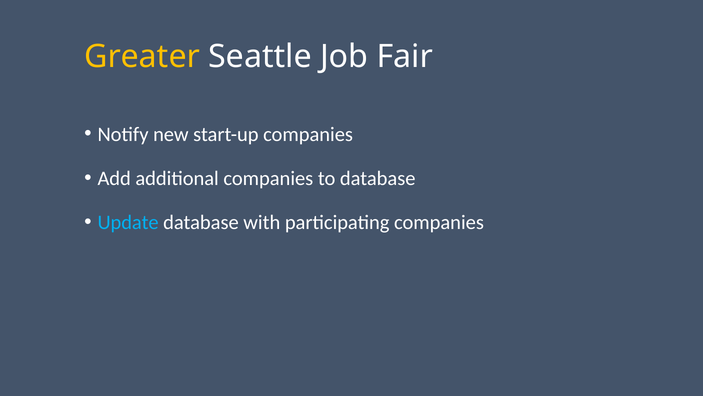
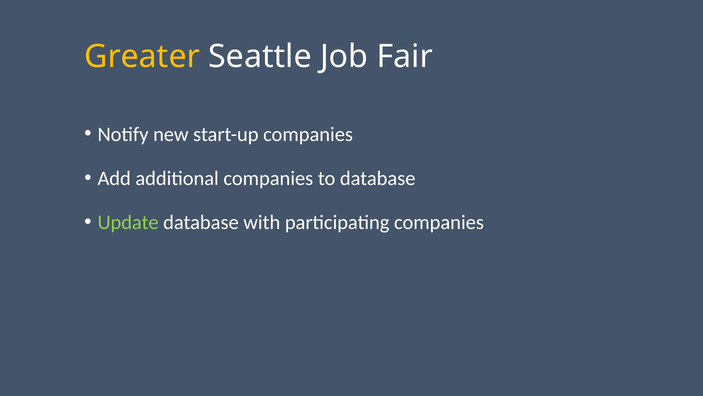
Update colour: light blue -> light green (128, 222)
